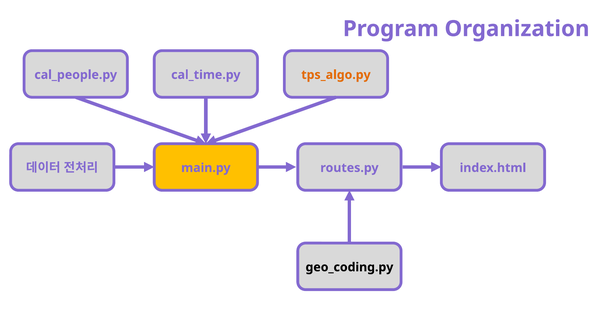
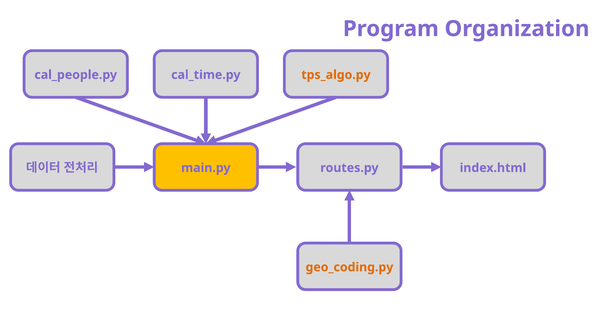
geo_coding.py colour: black -> orange (349, 267)
